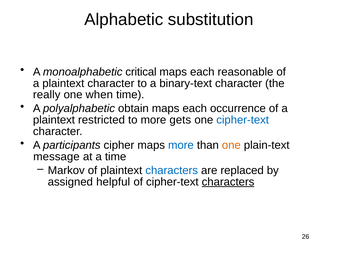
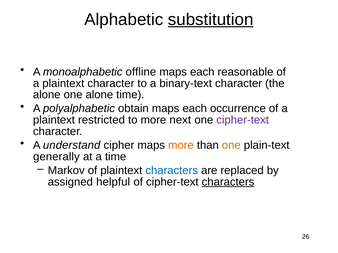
substitution underline: none -> present (211, 19)
critical: critical -> offline (141, 72)
really: really -> alone (47, 95)
one when: when -> alone (99, 95)
gets: gets -> next (180, 120)
cipher-text colour: blue -> purple (243, 120)
participants: participants -> understand (72, 145)
more colour: blue -> orange (181, 145)
message: message -> generally (56, 157)
